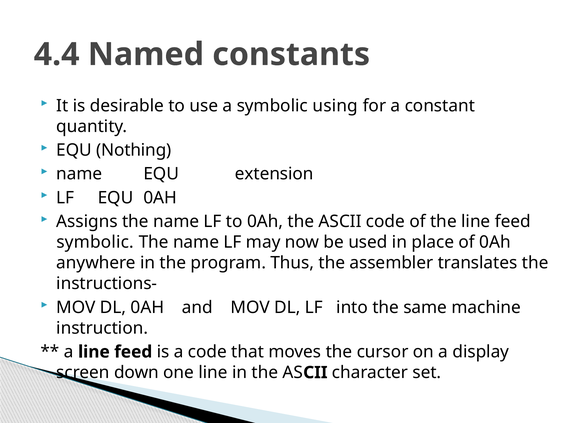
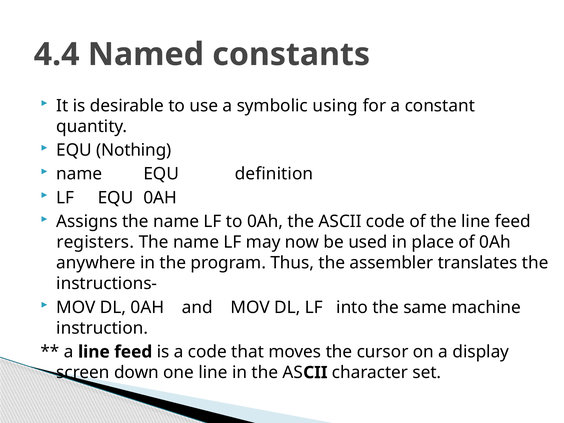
extension: extension -> definition (274, 174)
symbolic: symbolic -> registers (95, 242)
